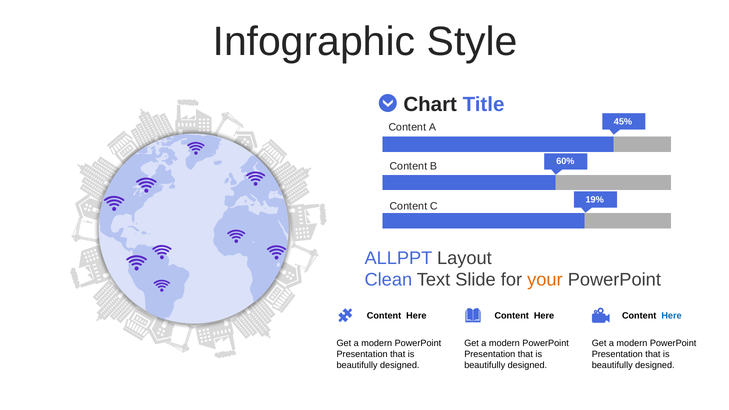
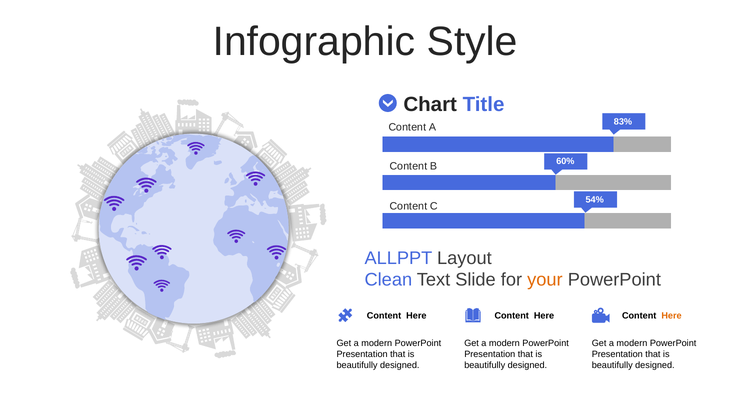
45%: 45% -> 83% (623, 122)
19%: 19% -> 54% (595, 200)
Here colour: blue -> orange (672, 316)
